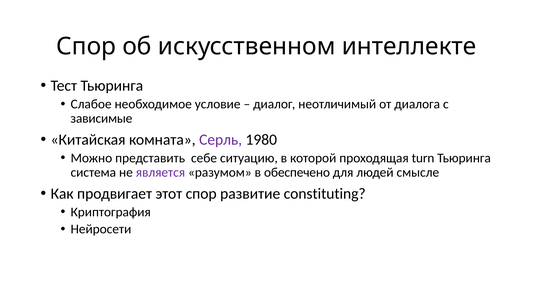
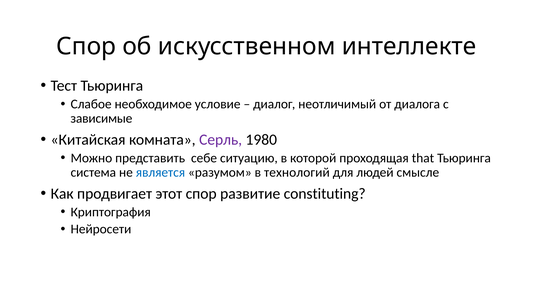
turn: turn -> that (423, 158)
является colour: purple -> blue (160, 172)
обеспечено: обеспечено -> технологий (297, 172)
